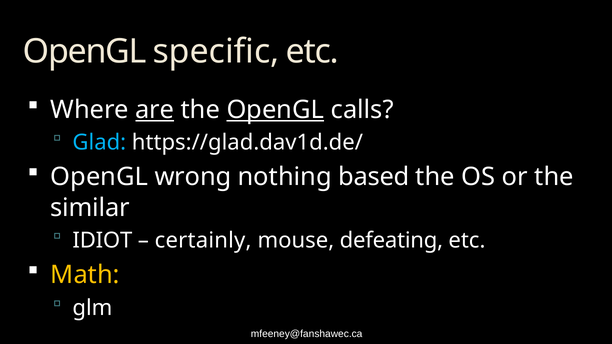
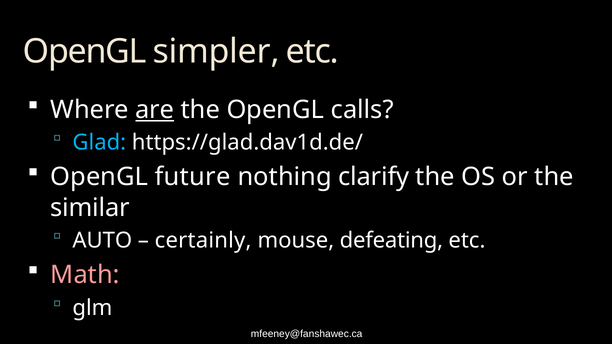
specific: specific -> simpler (216, 52)
OpenGL underline: present -> none (275, 110)
wrong: wrong -> future (193, 177)
based: based -> clarify (374, 177)
IDIOT: IDIOT -> AUTO (102, 240)
Math colour: yellow -> pink (85, 275)
